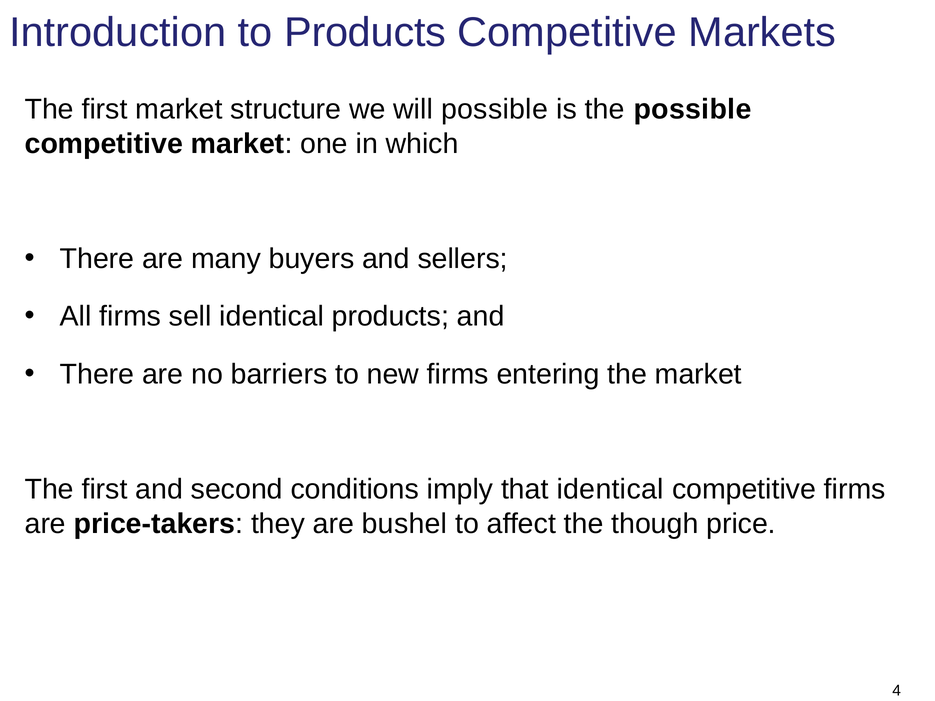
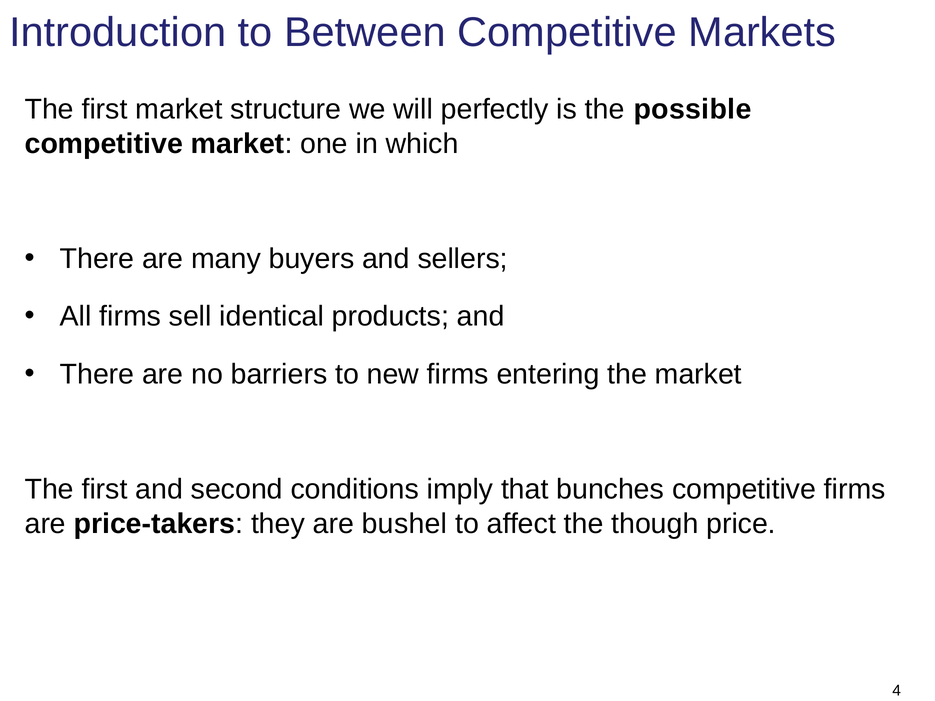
to Products: Products -> Between (365, 32)
will possible: possible -> perfectly (495, 109)
that identical: identical -> bunches (610, 490)
